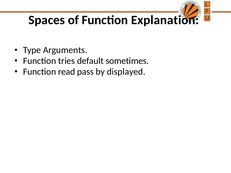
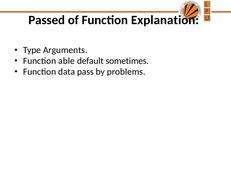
Spaces: Spaces -> Passed (47, 20)
tries: tries -> able (67, 61)
read: read -> data (67, 72)
displayed: displayed -> problems (126, 72)
